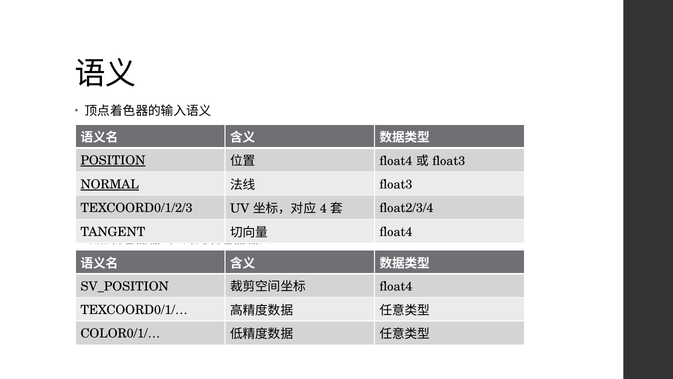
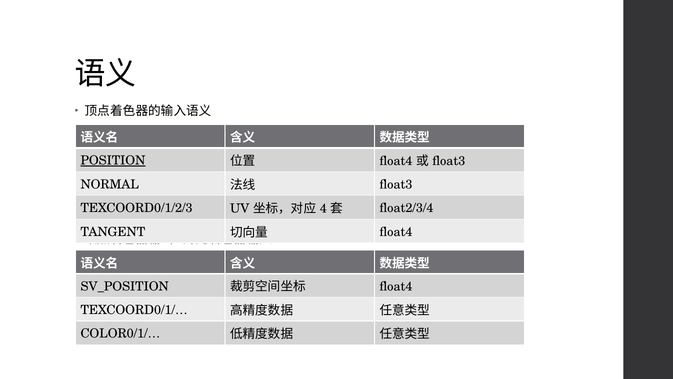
NORMAL underline: present -> none (110, 184)
